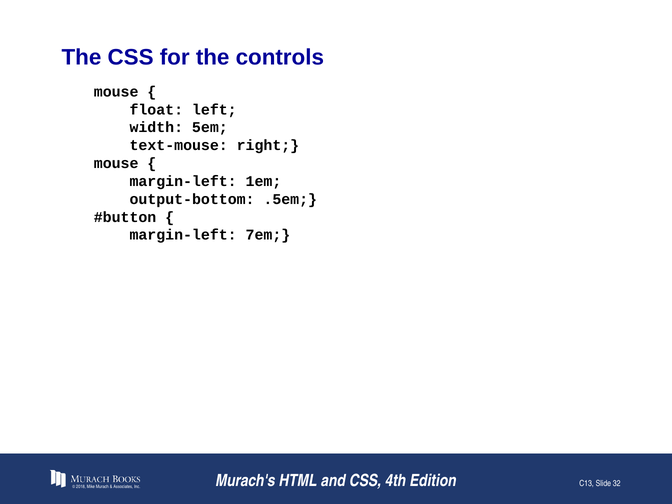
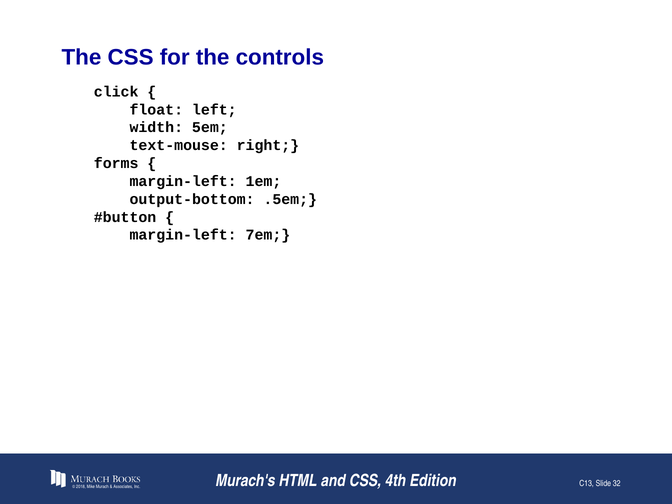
mouse: mouse -> click (116, 92)
mouse: mouse -> forms (116, 163)
